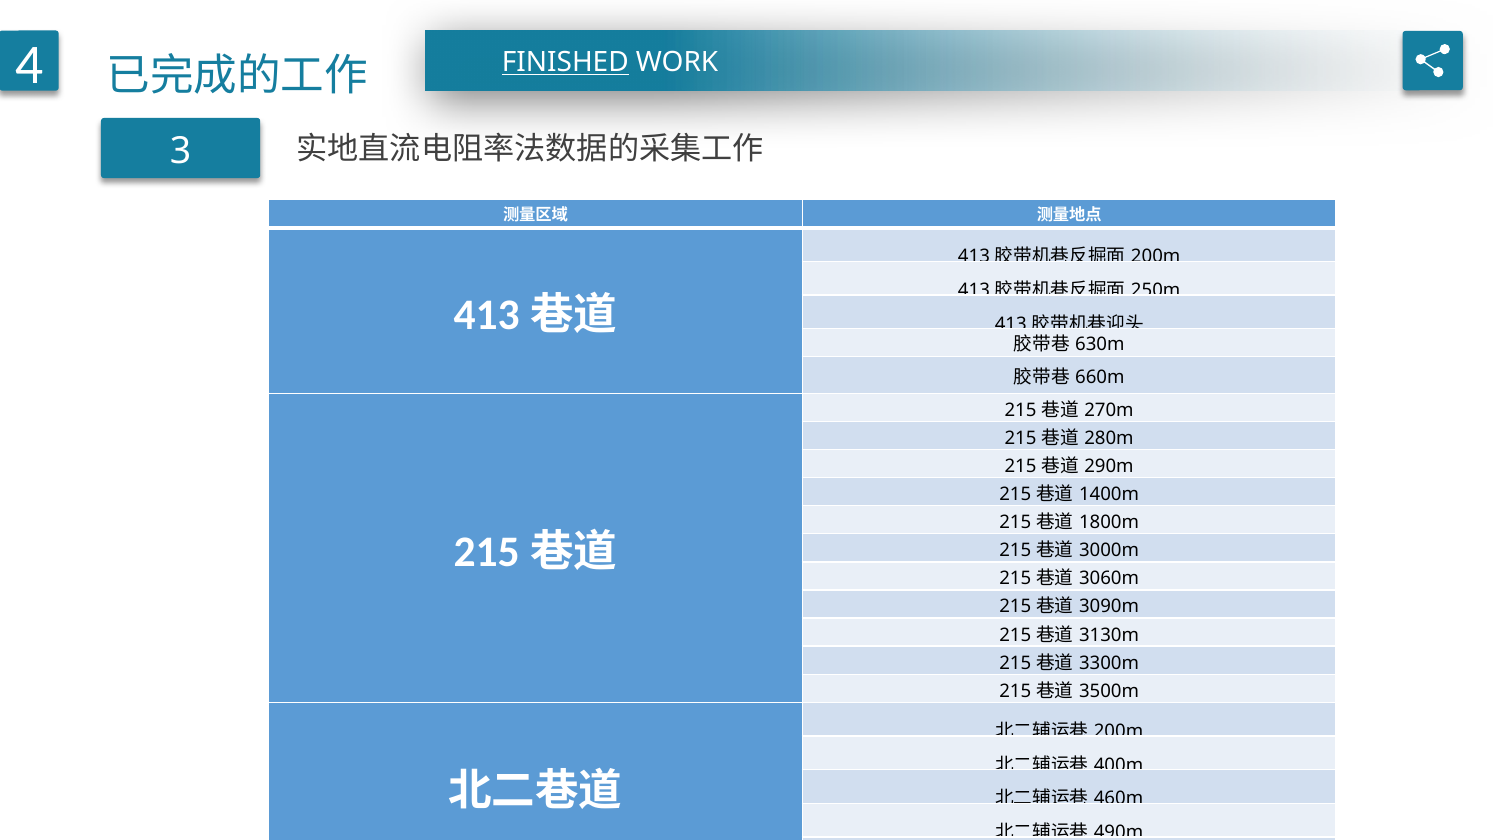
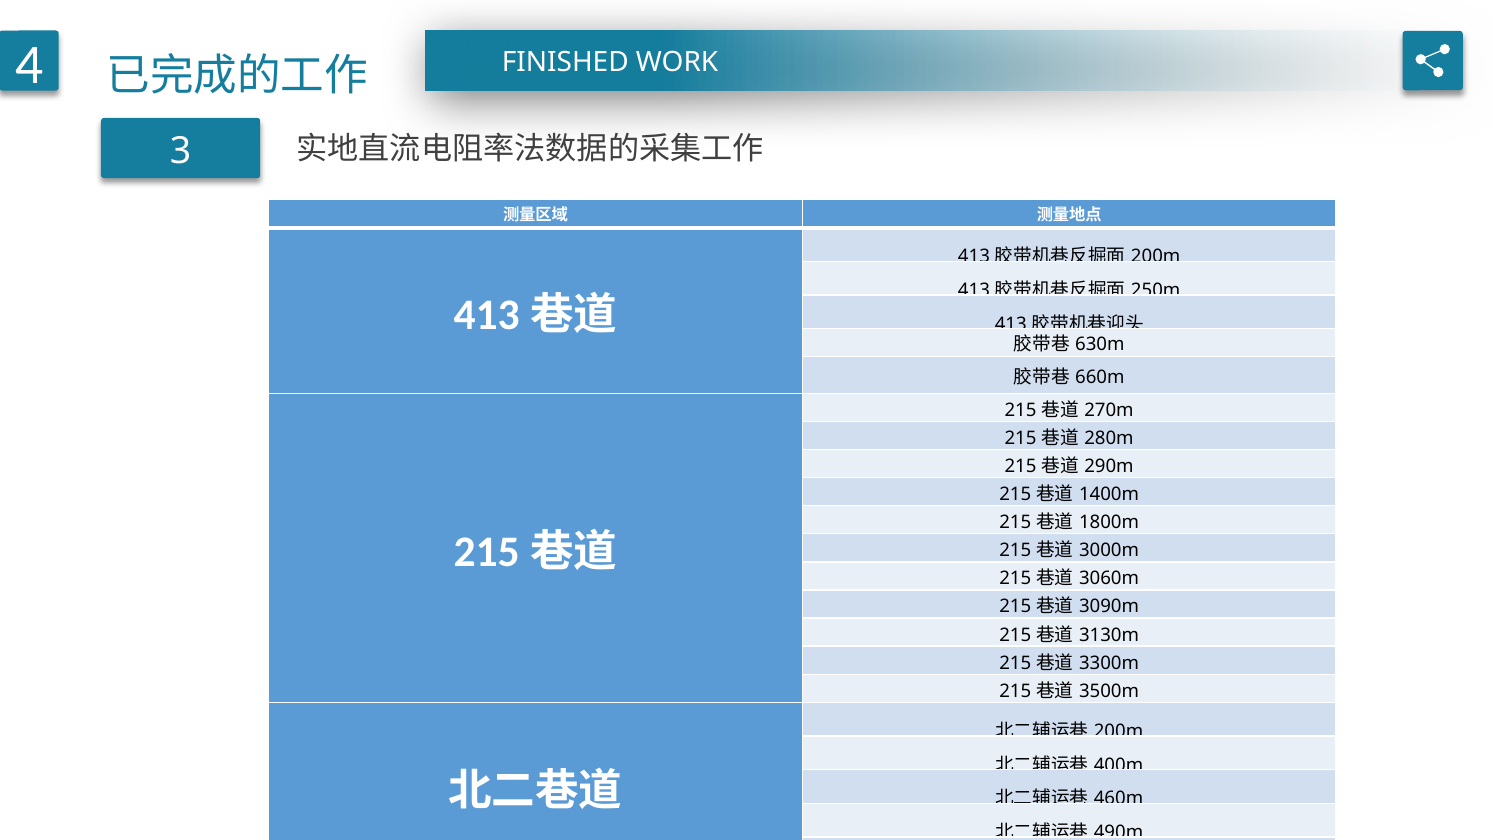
FINISHED underline: present -> none (565, 62)
